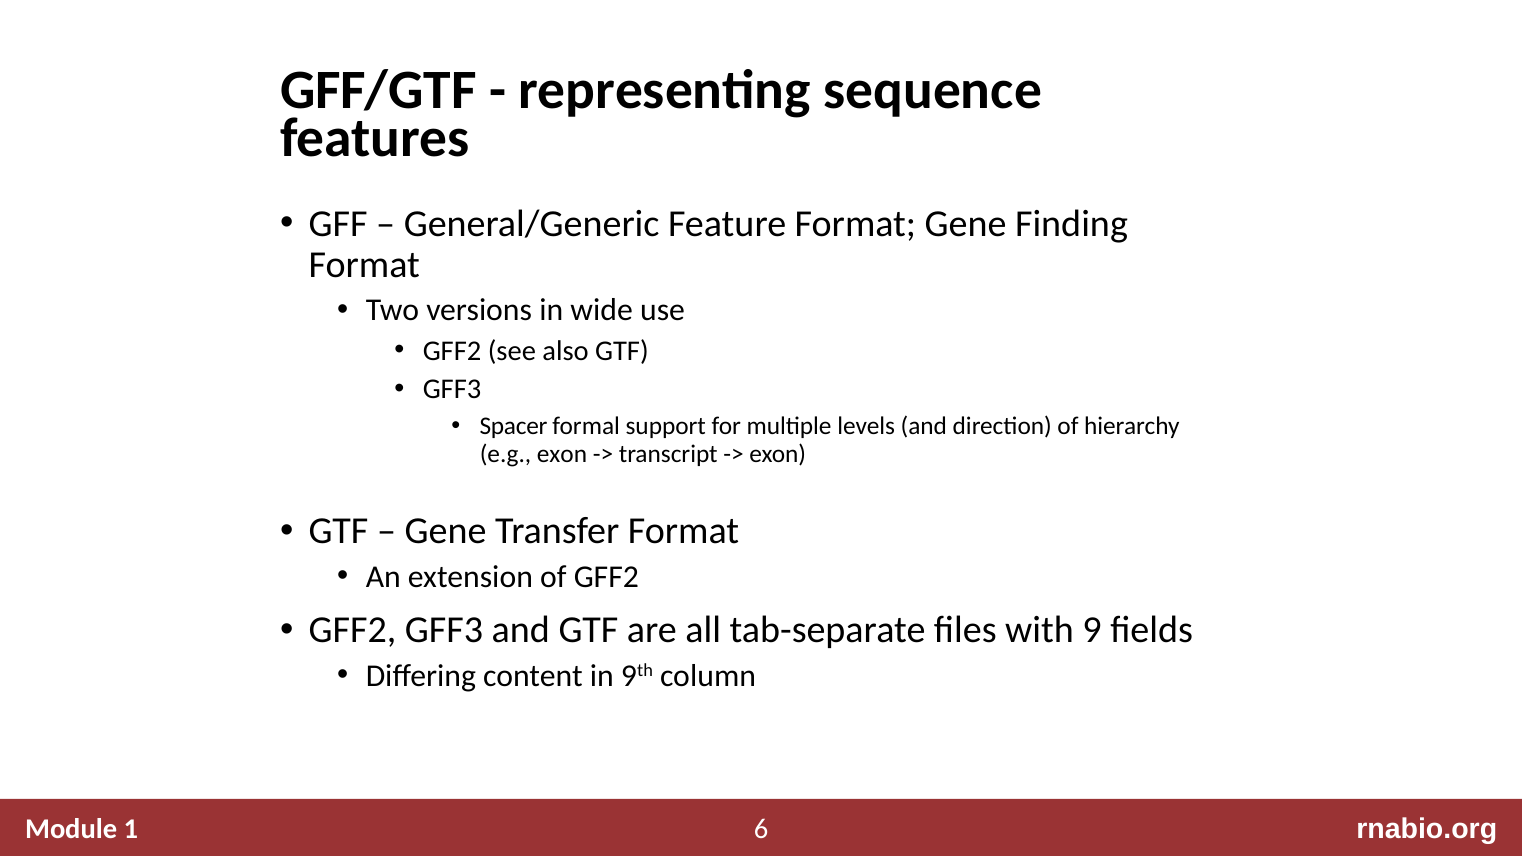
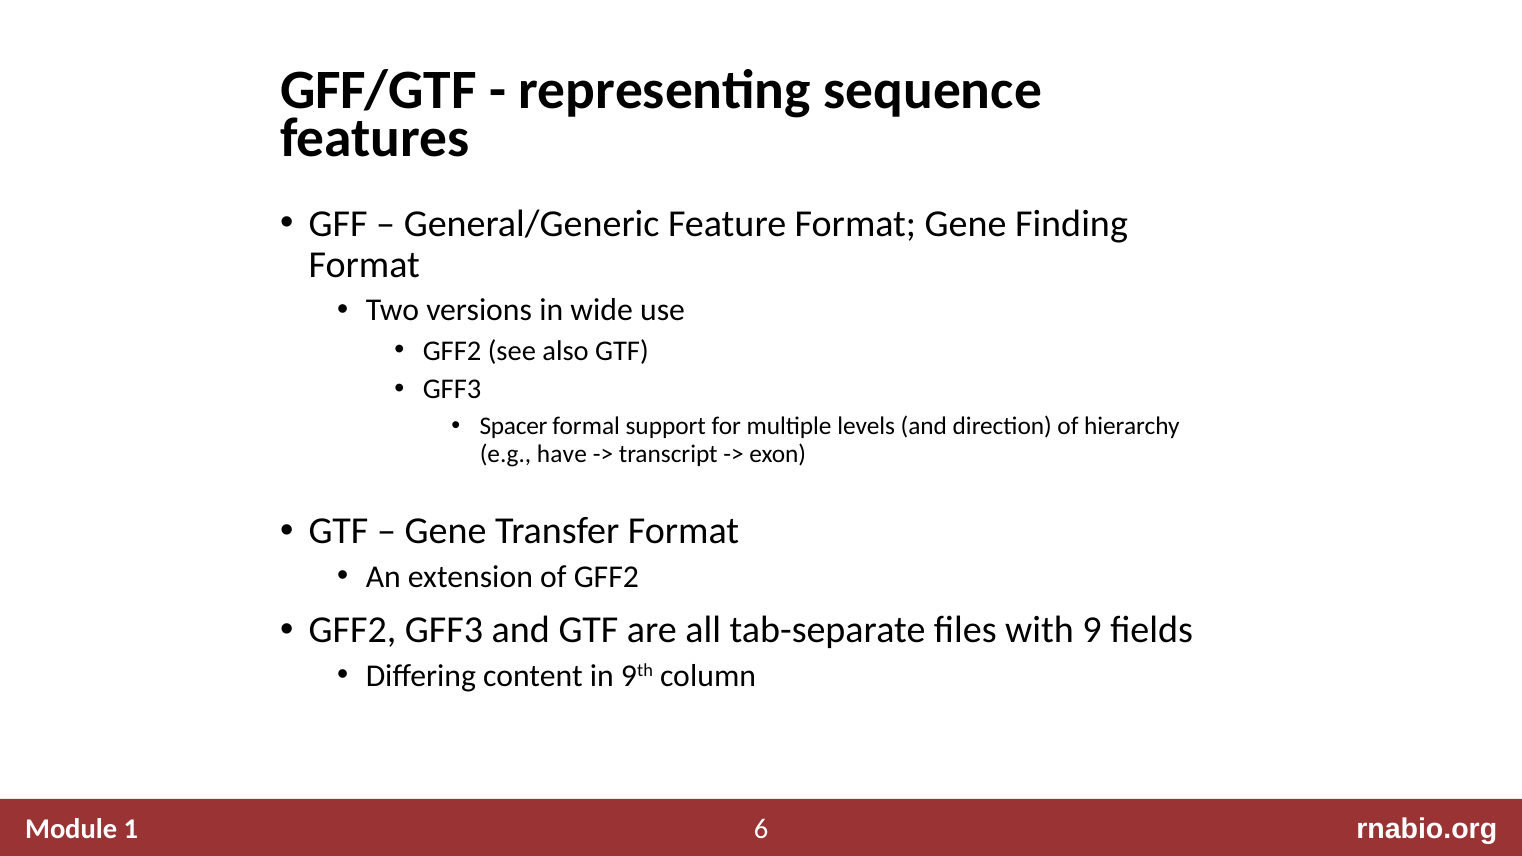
e.g exon: exon -> have (562, 454)
